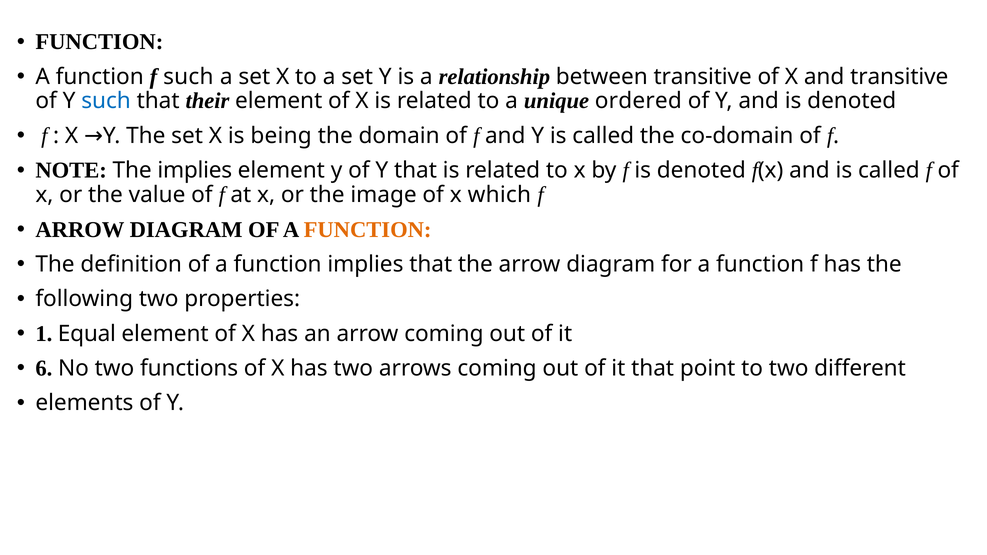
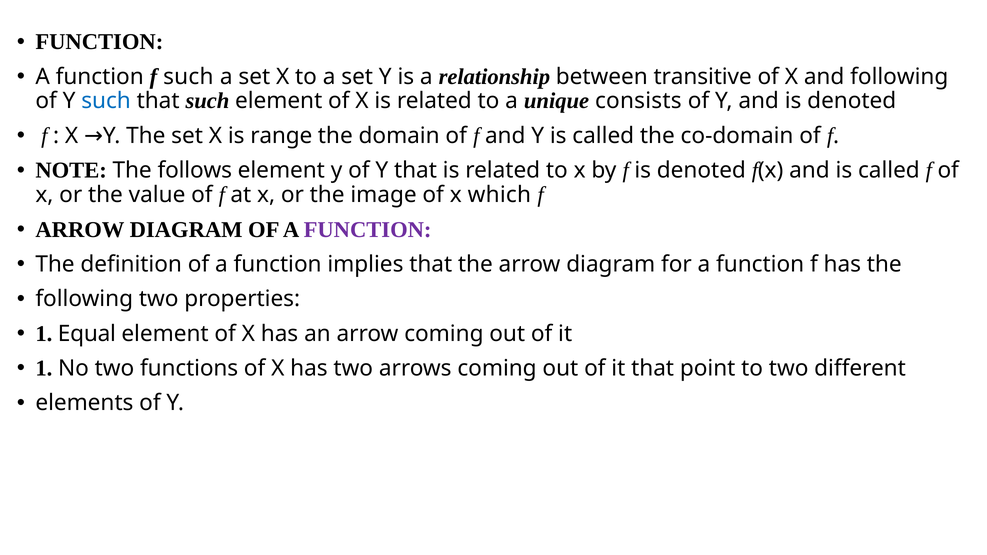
and transitive: transitive -> following (899, 77)
that their: their -> such (207, 101)
ordered: ordered -> consists (638, 101)
being: being -> range (281, 136)
The implies: implies -> follows (195, 170)
FUNCTION colour: orange -> purple (368, 230)
6: 6 -> 1 (44, 368)
